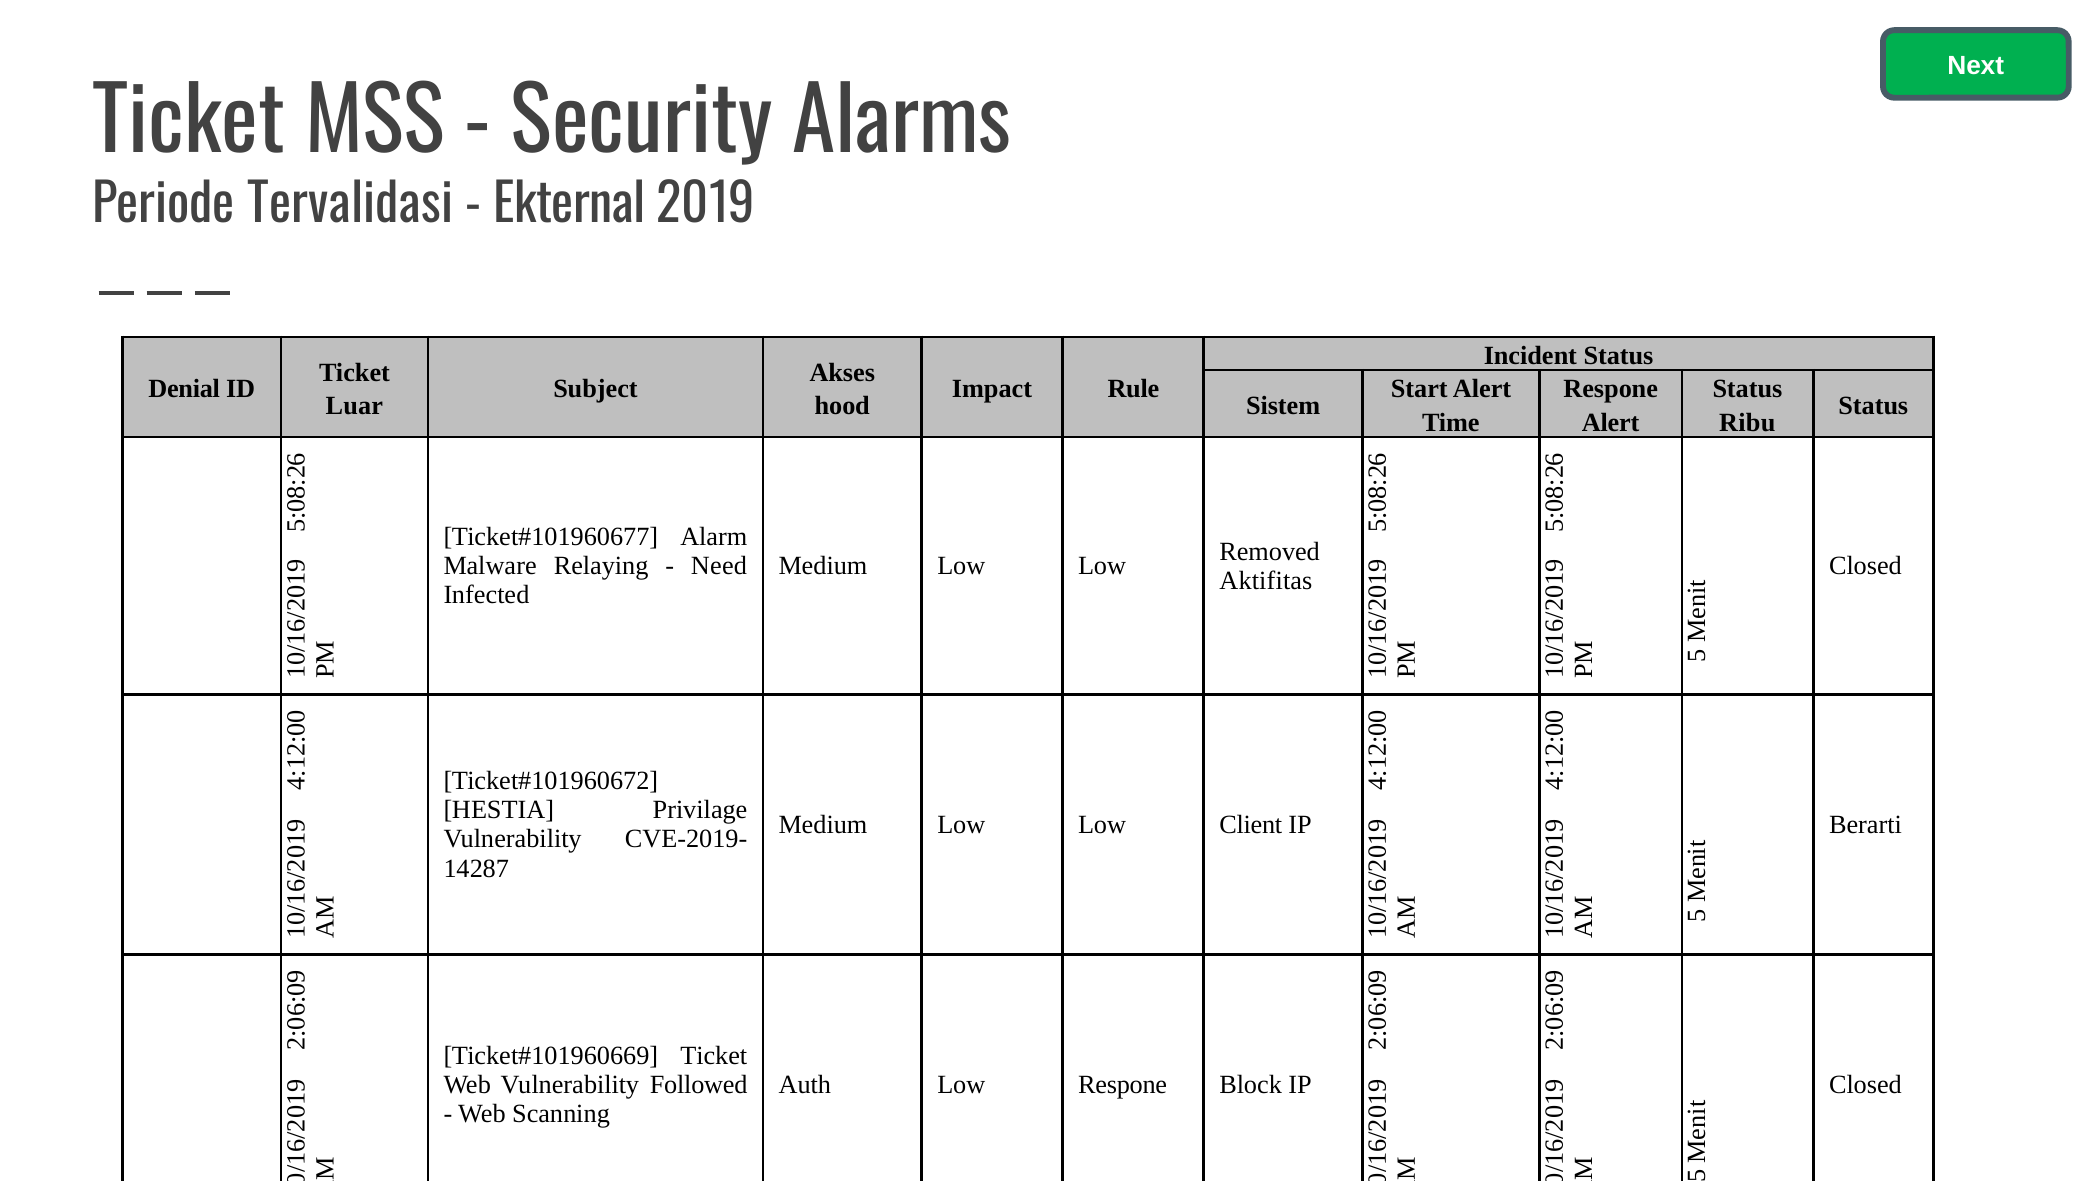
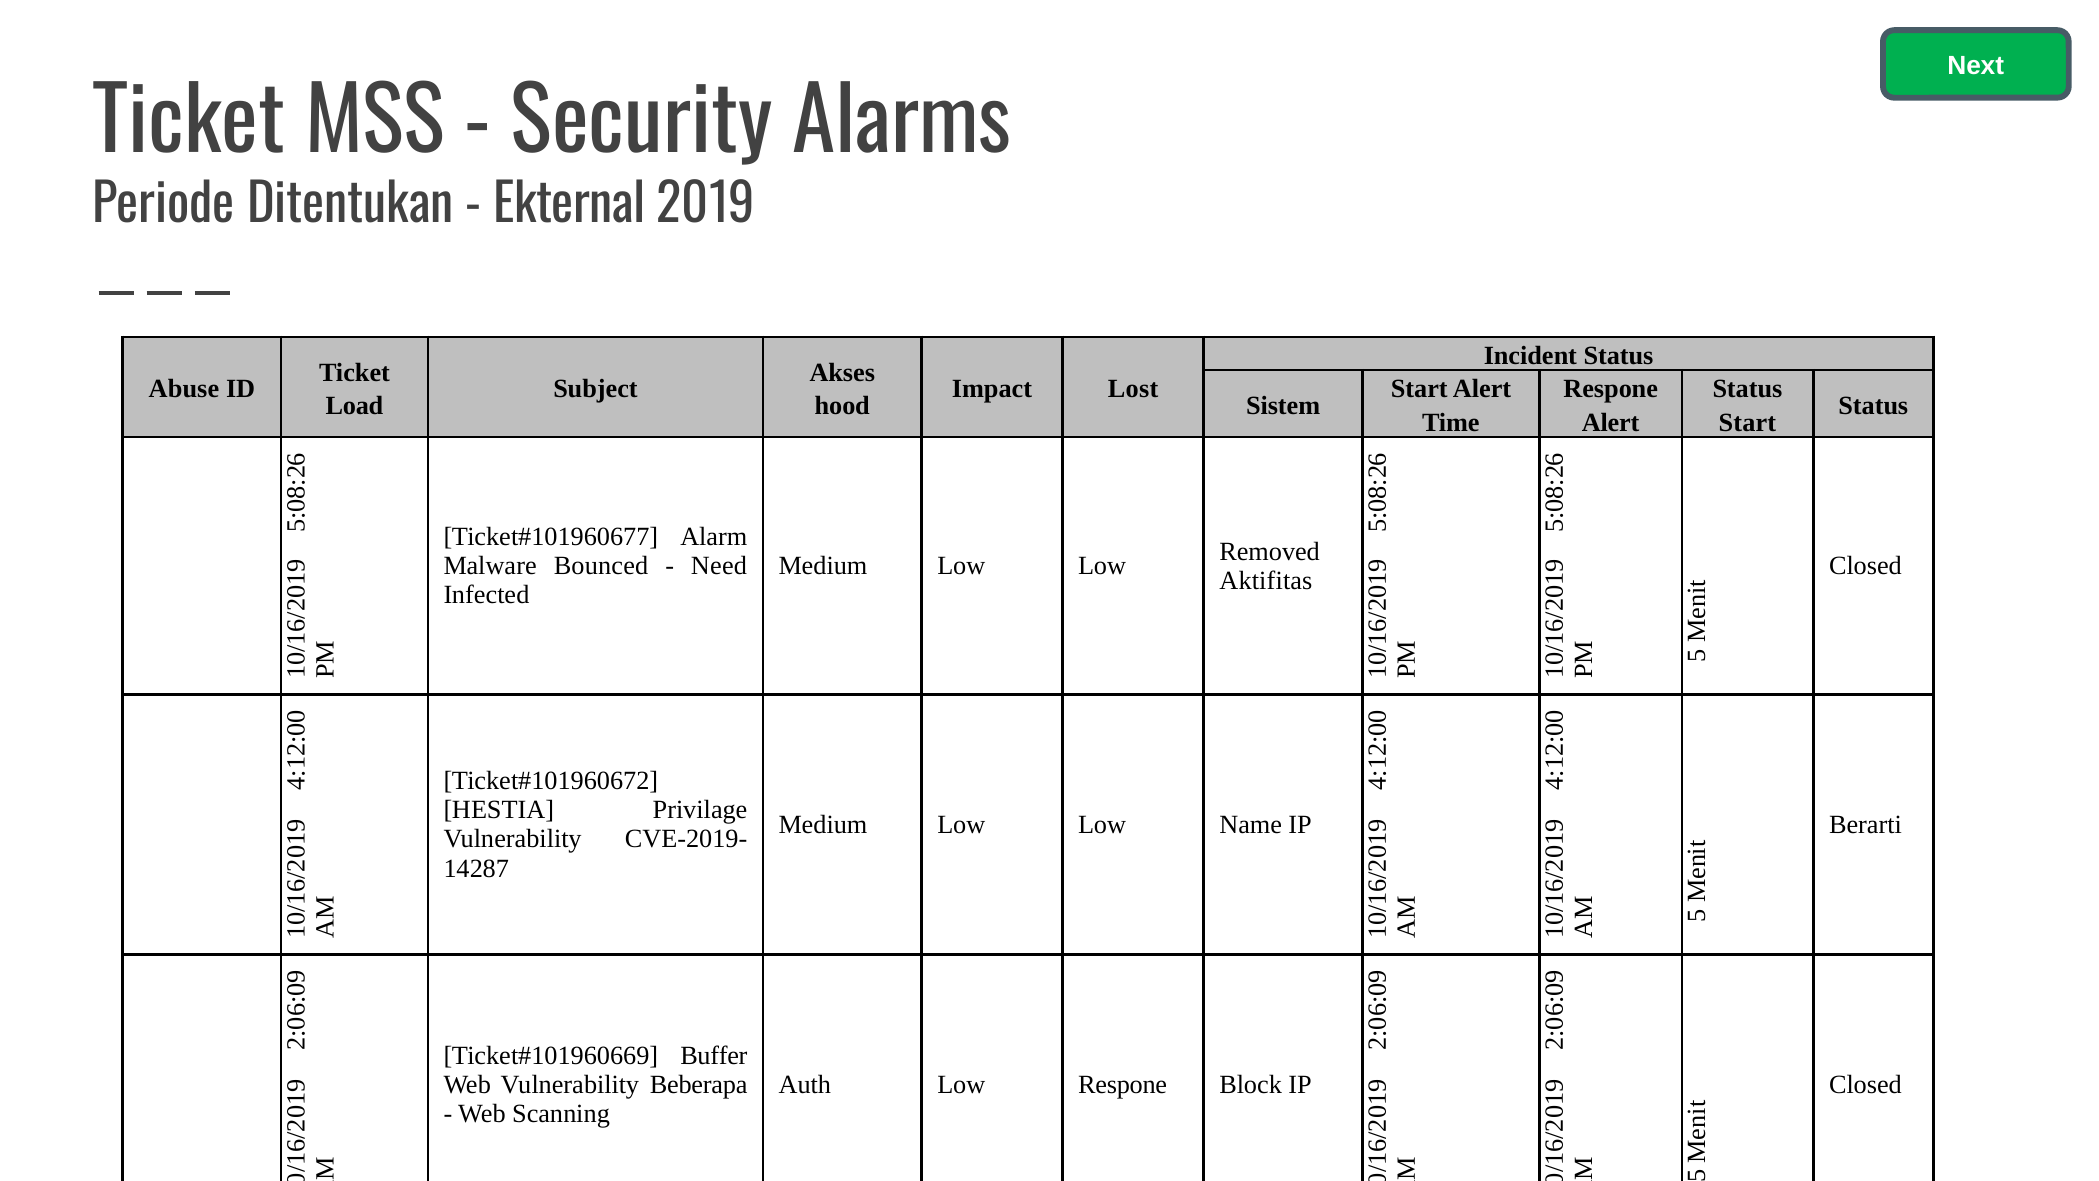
Tervalidasi: Tervalidasi -> Ditentukan (350, 205)
Denial: Denial -> Abuse (184, 389)
Rule: Rule -> Lost (1133, 389)
Luar: Luar -> Load (354, 406)
Ribu: Ribu -> Start (1747, 423)
Relaying: Relaying -> Bounced (601, 566)
Client: Client -> Name (1251, 825)
Ticket: Ticket -> Buffer (714, 1056)
Followed: Followed -> Beberapa (699, 1085)
